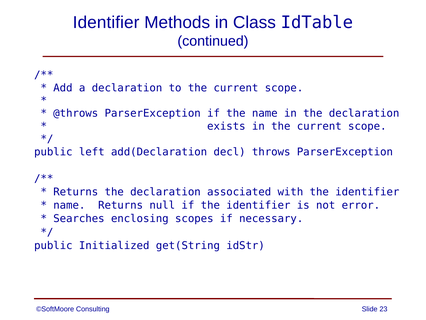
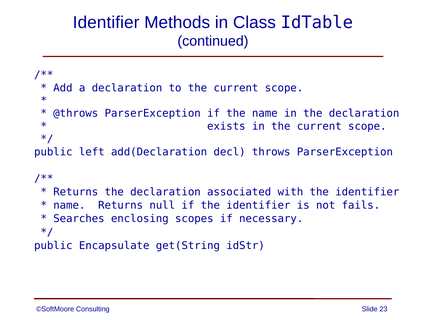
error: error -> fails (361, 205)
Initialized: Initialized -> Encapsulate (114, 245)
